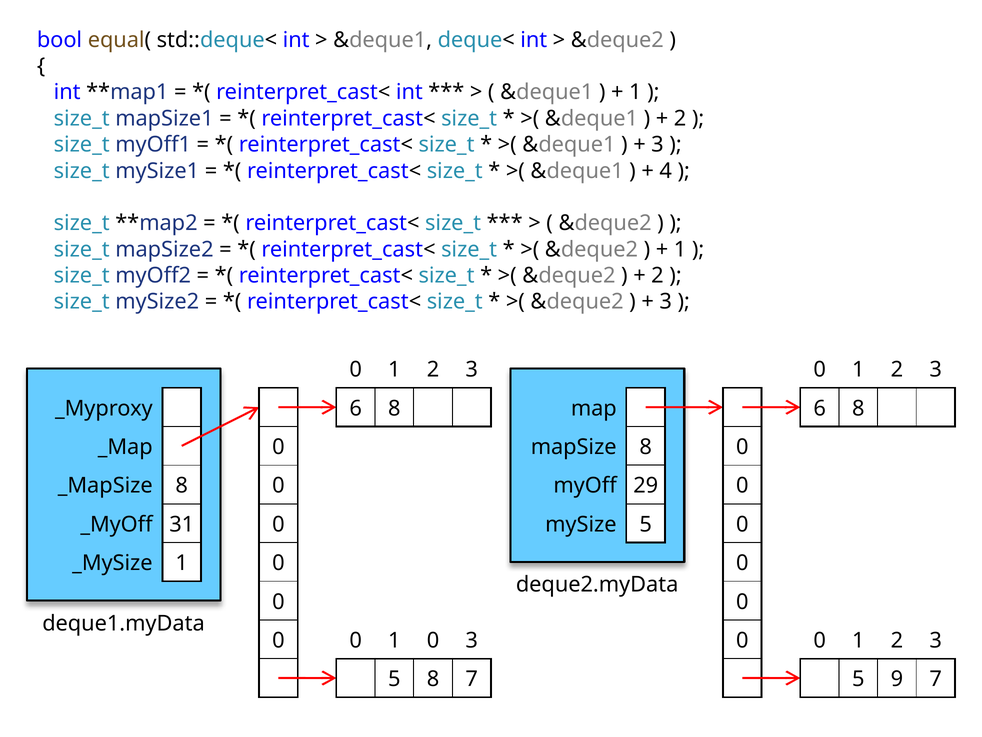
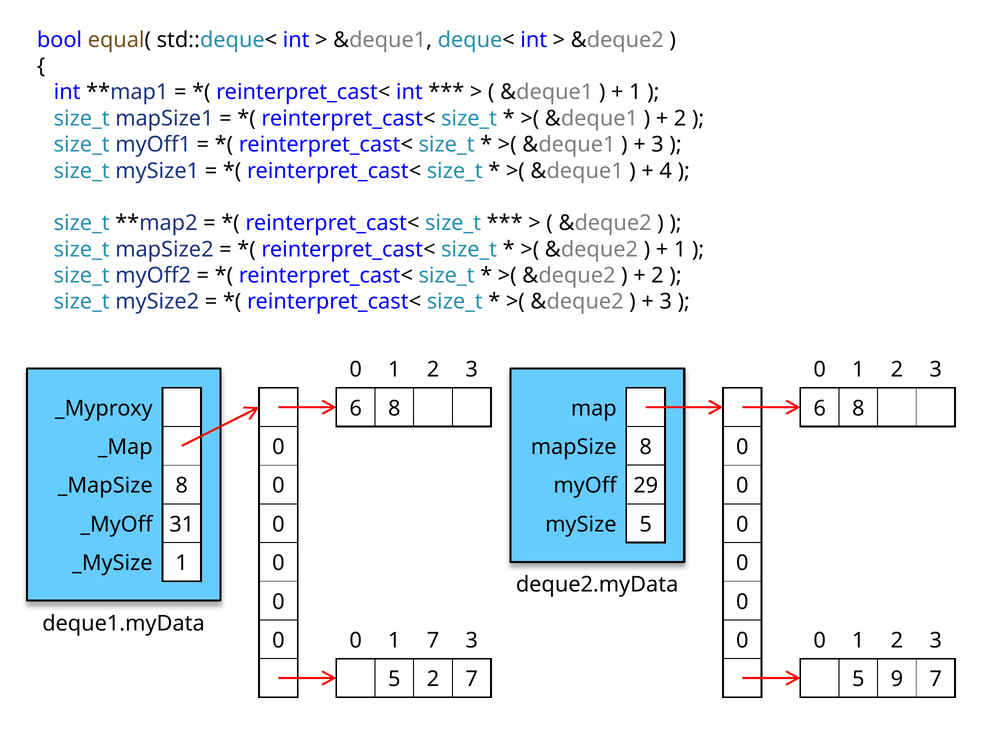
0 1 0: 0 -> 7 (433, 640)
5 8: 8 -> 2 (433, 679)
